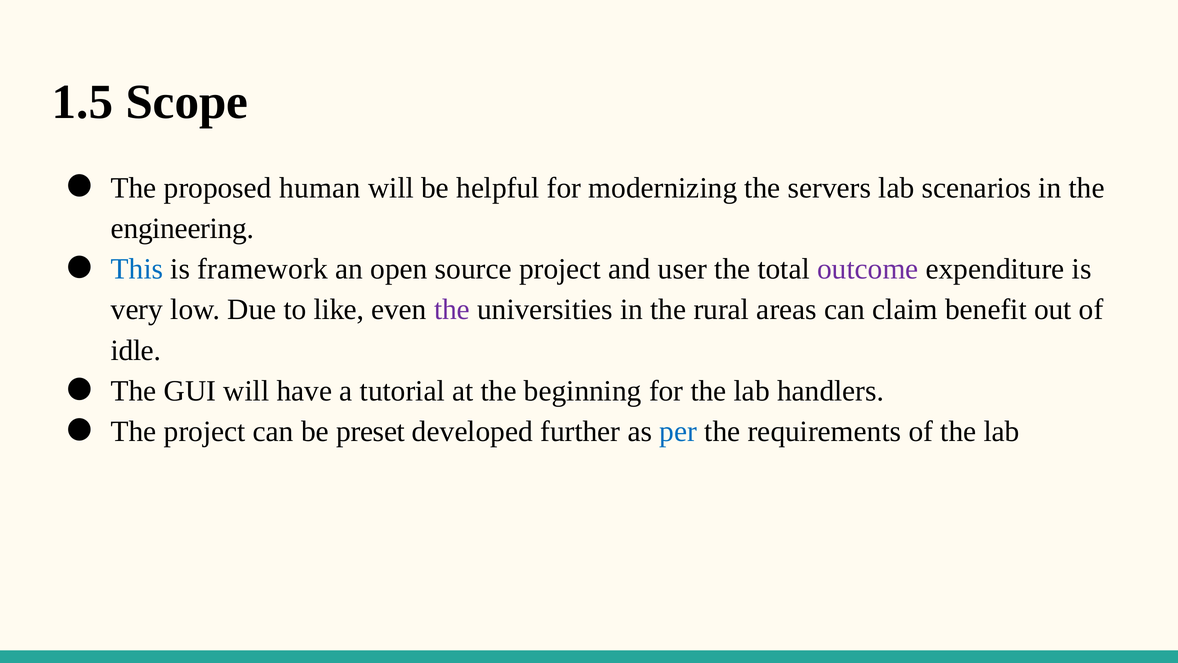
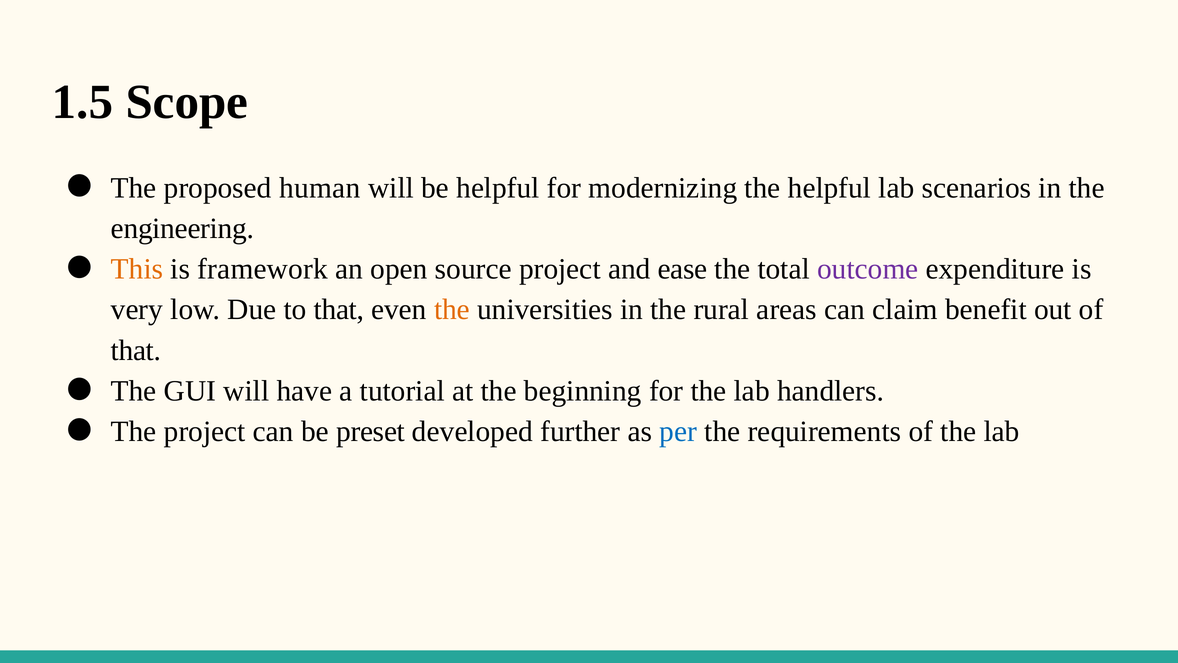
the servers: servers -> helpful (829, 188)
This colour: blue -> orange (137, 269)
user: user -> ease (683, 269)
to like: like -> that (339, 310)
the colour: purple -> orange (452, 310)
idle: idle -> that (136, 350)
